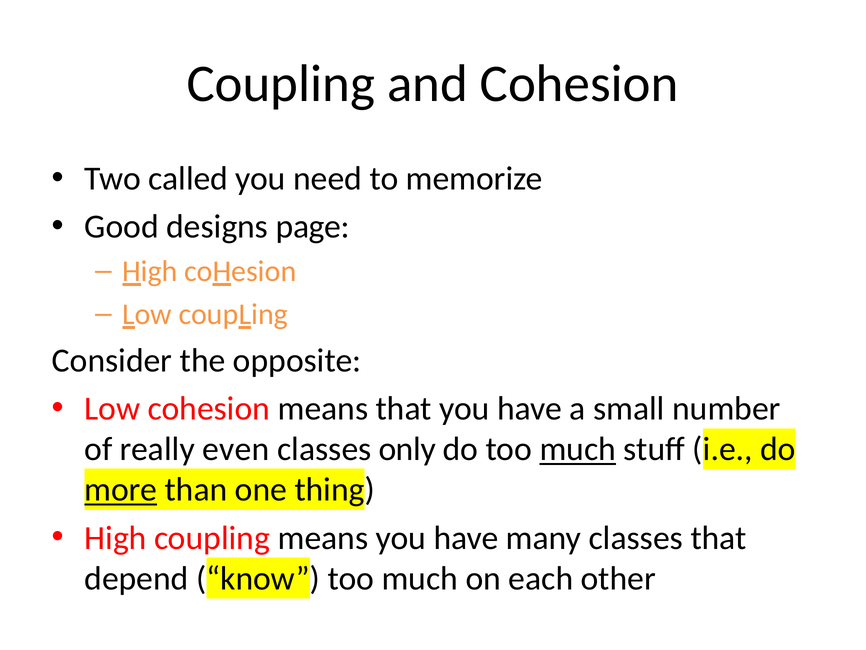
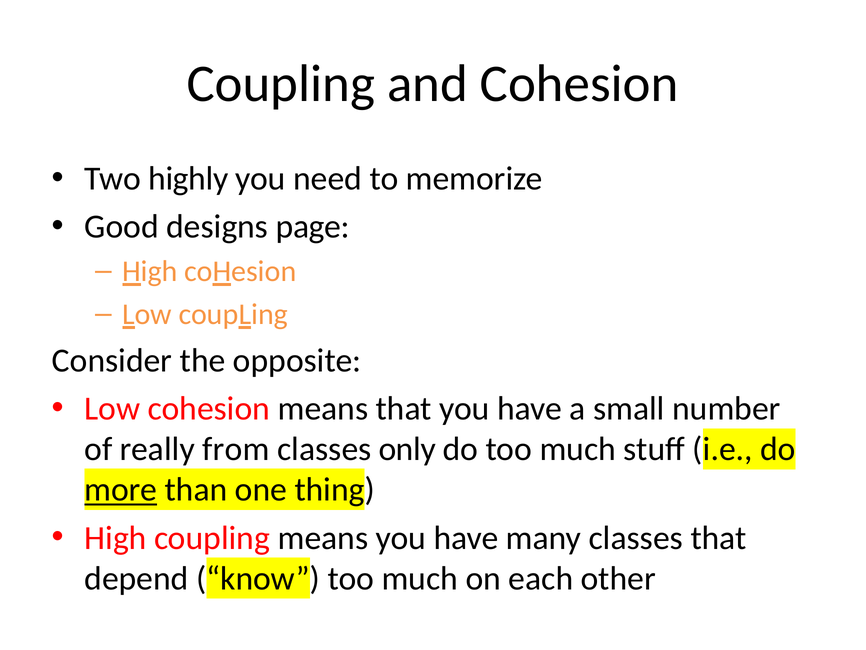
called: called -> highly (188, 178)
even: even -> from (236, 449)
much underline: present -> none (578, 449)
